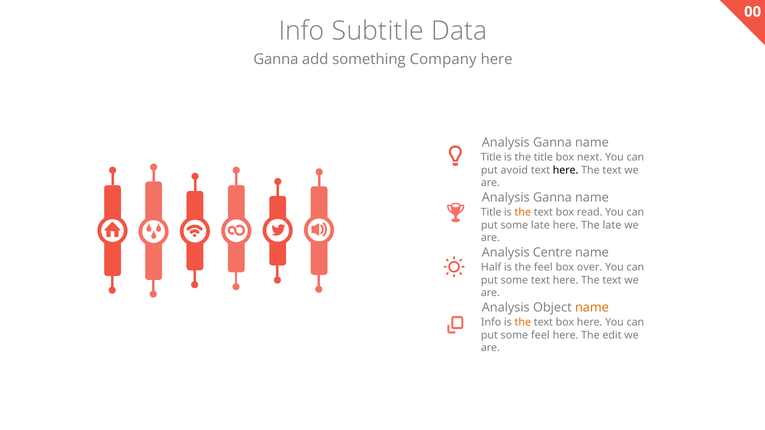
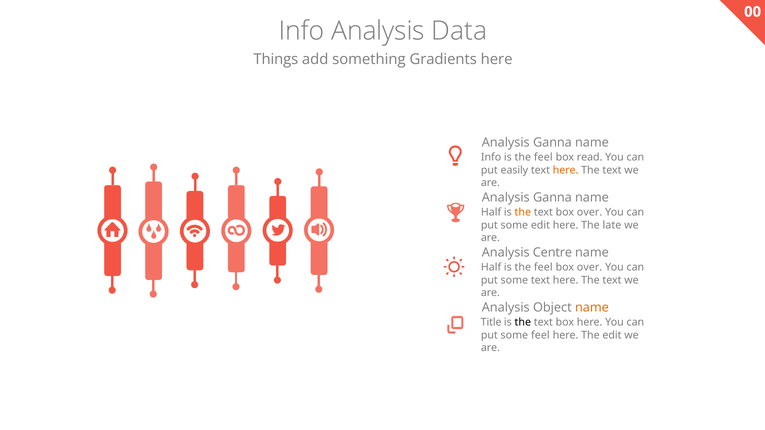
Info Subtitle: Subtitle -> Analysis (378, 31)
Ganna: Ganna -> Things (276, 59)
Company: Company -> Gradients (443, 59)
Title: Title -> Info (491, 158)
title: title -> feel (543, 158)
next: next -> read (590, 158)
avoid: avoid -> easily (514, 170)
here colour: black -> orange (566, 170)
Title: Title -> Half (491, 213)
text box read: read -> over (590, 213)
some late: late -> edit (540, 225)
Info: Info -> Title (491, 323)
the colour: orange -> black (523, 323)
